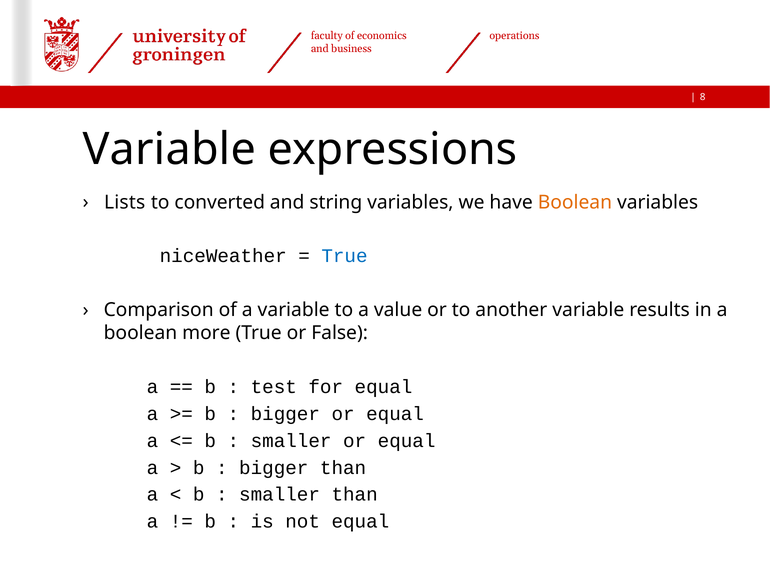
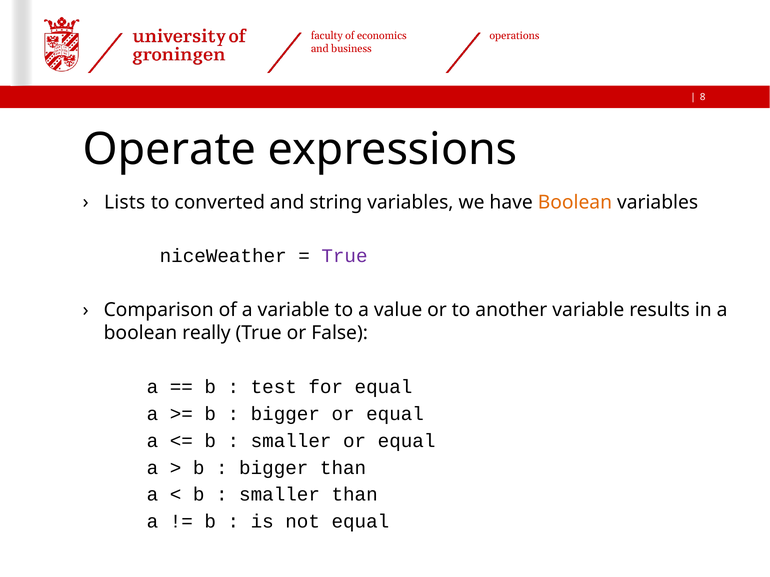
Variable: Variable -> Operate (169, 149)
True colour: blue -> purple (344, 256)
more: more -> really (206, 333)
